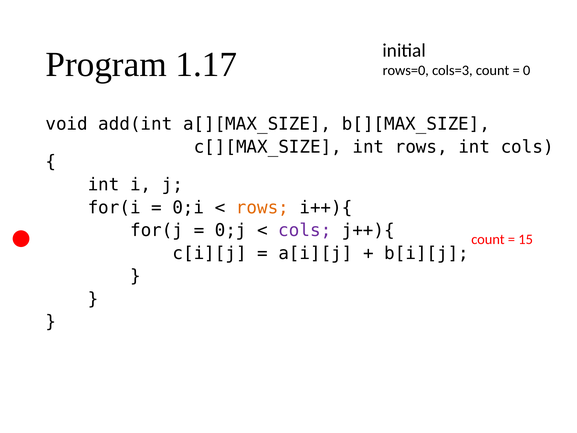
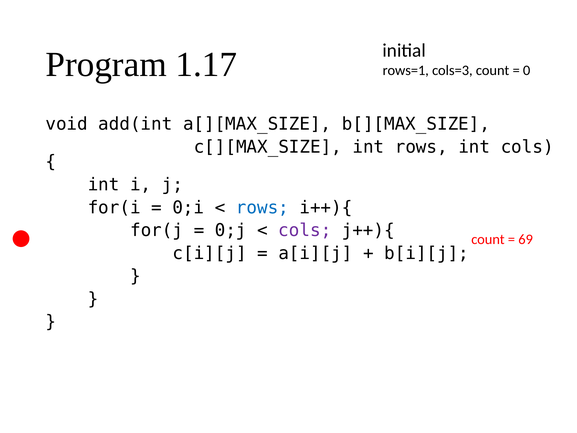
rows=0: rows=0 -> rows=1 (406, 70)
rows colour: orange -> blue (262, 207)
15: 15 -> 69 (526, 239)
